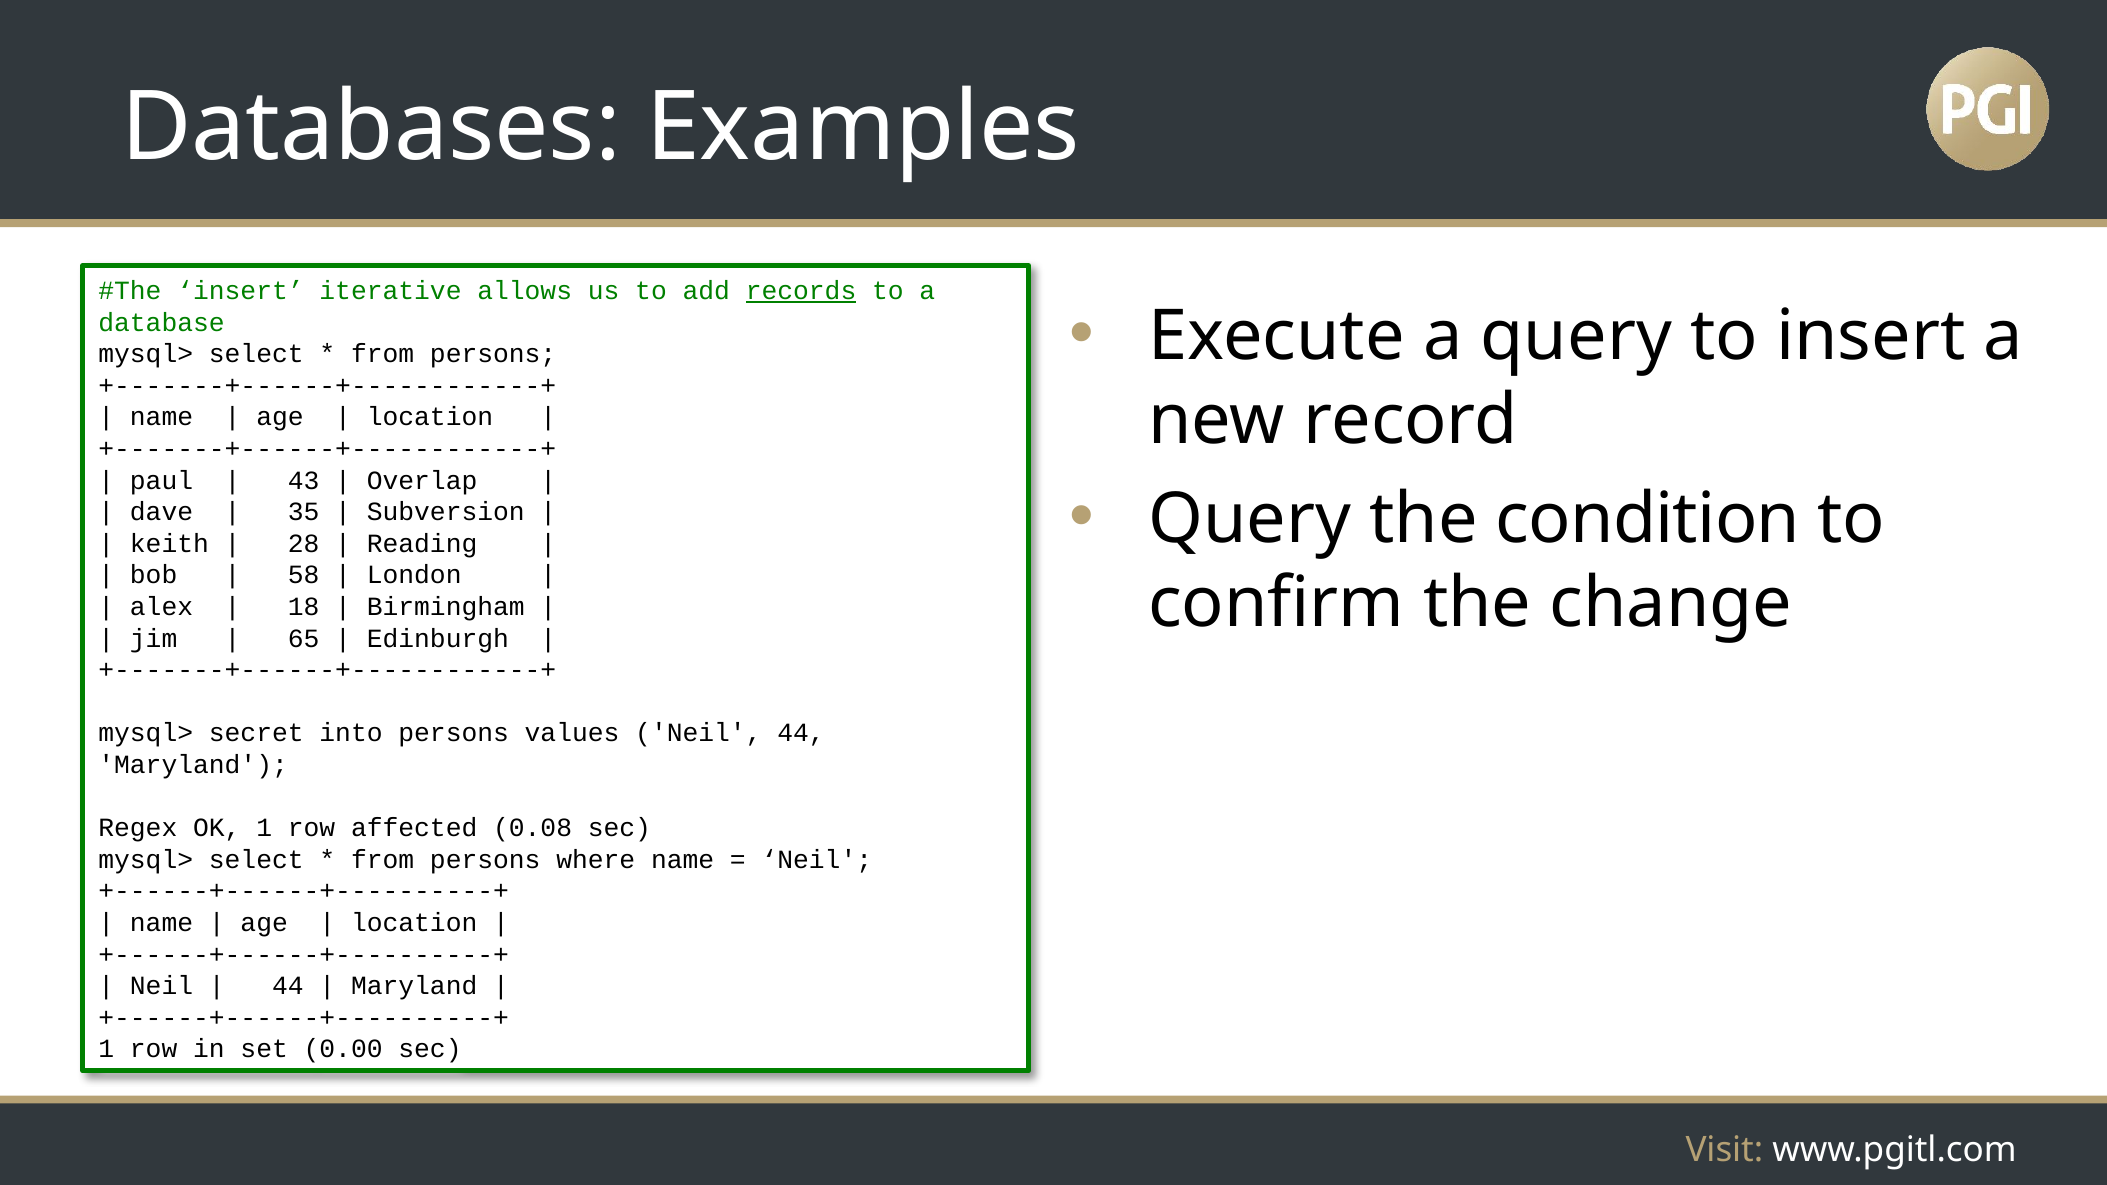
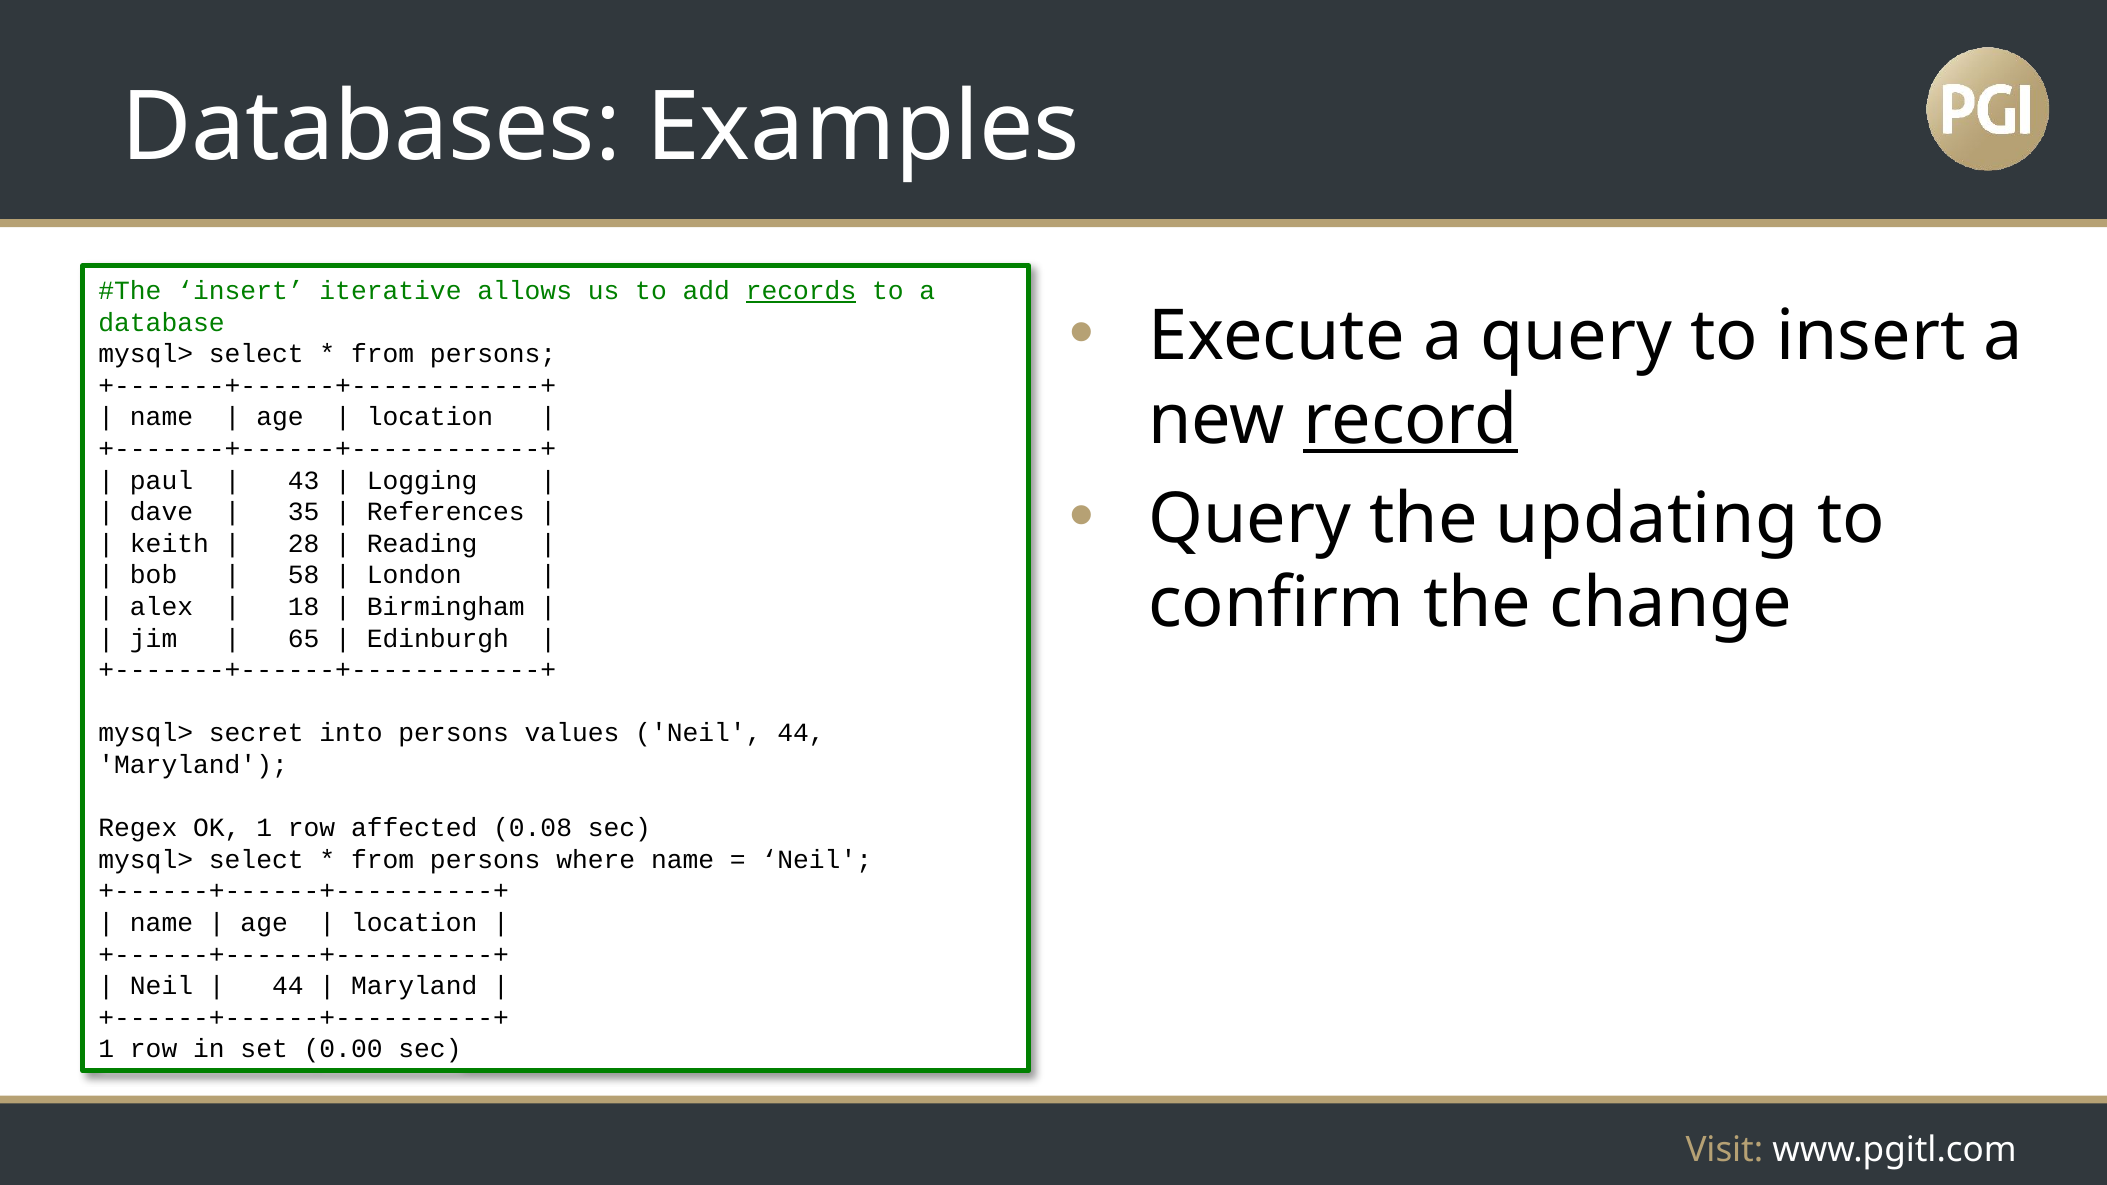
record underline: none -> present (1411, 421)
Overlap: Overlap -> Logging (422, 481)
condition: condition -> updating (1647, 519)
Subversion: Subversion -> References (446, 512)
